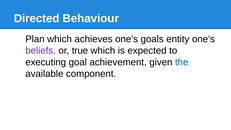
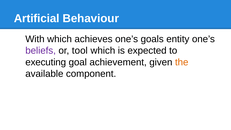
Directed: Directed -> Artificial (37, 18)
Plan: Plan -> With (35, 39)
true: true -> tool (80, 51)
the colour: blue -> orange (182, 62)
